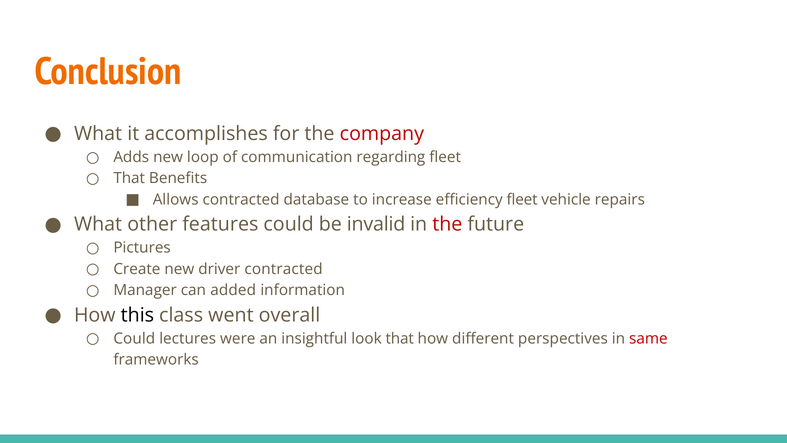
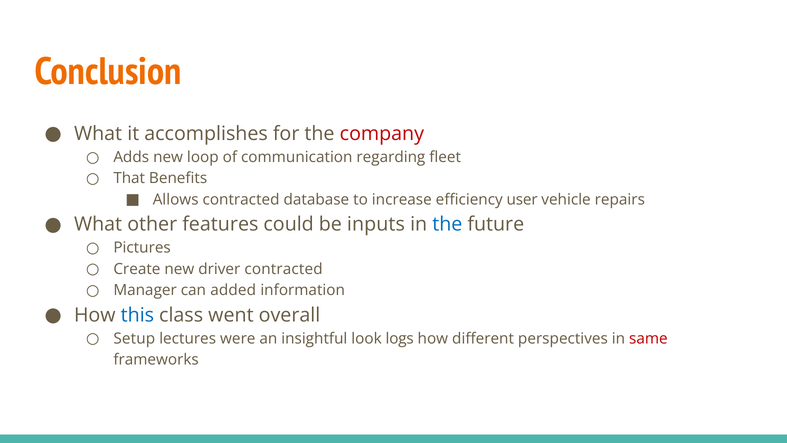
efficiency fleet: fleet -> user (522, 199)
invalid: invalid -> inputs (376, 224)
the colour: red -> blue (447, 224)
this colour: black -> blue (137, 315)
Could: Could -> Setup (134, 338)
look that: that -> logs (400, 338)
